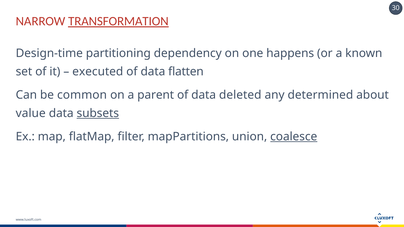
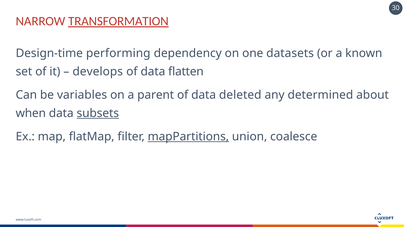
partitioning: partitioning -> performing (118, 53)
happens: happens -> datasets (290, 53)
executed: executed -> develops (98, 72)
common: common -> variables (82, 95)
value: value -> when (31, 113)
mapPartitions underline: none -> present (188, 137)
coalesce underline: present -> none (294, 137)
